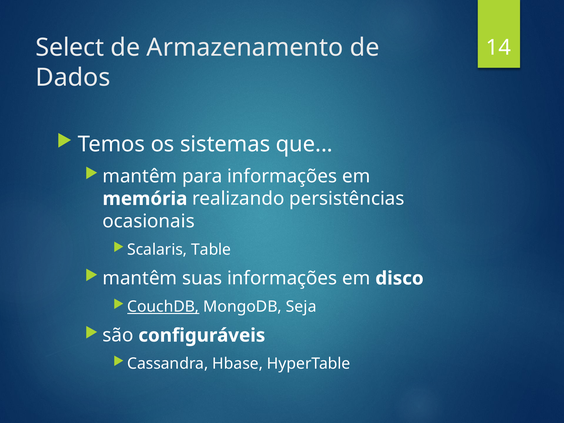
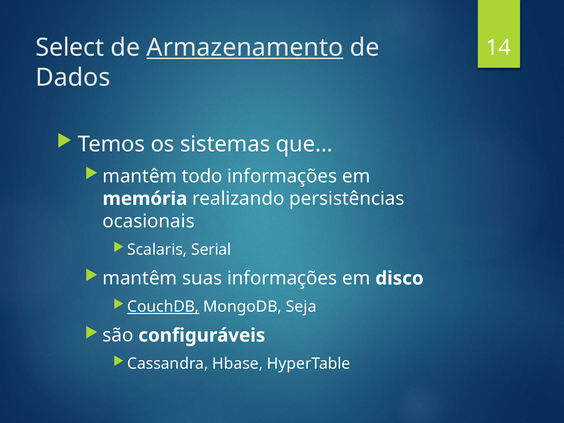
Armazenamento underline: none -> present (245, 48)
para: para -> todo (202, 176)
Table: Table -> Serial (211, 250)
